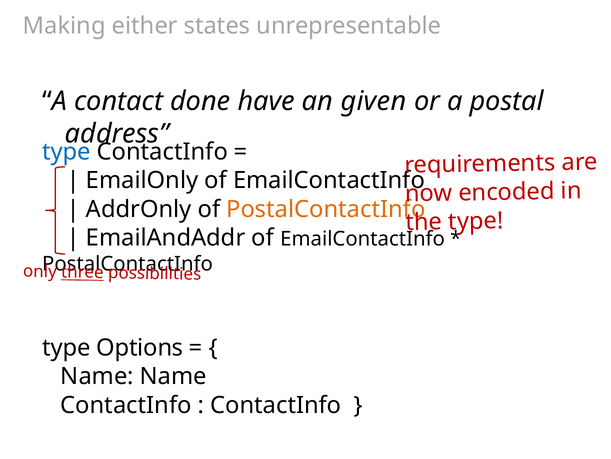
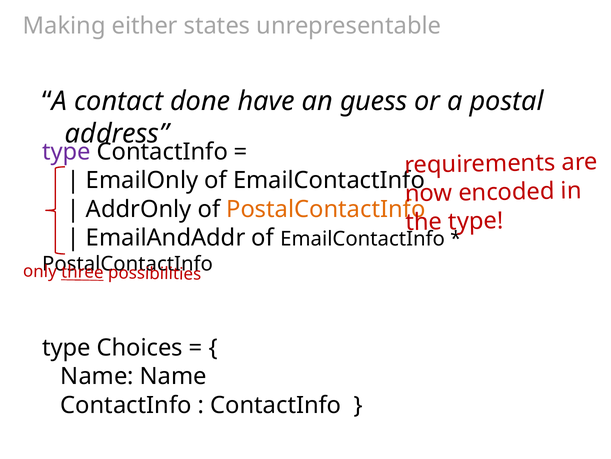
given: given -> guess (374, 101)
type colour: blue -> purple (66, 152)
Options: Options -> Choices (140, 347)
